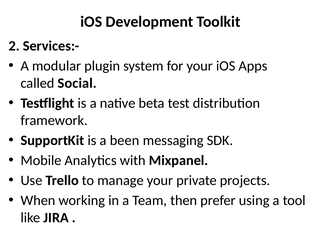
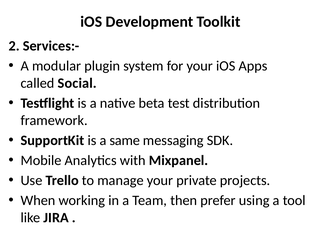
been: been -> same (125, 140)
